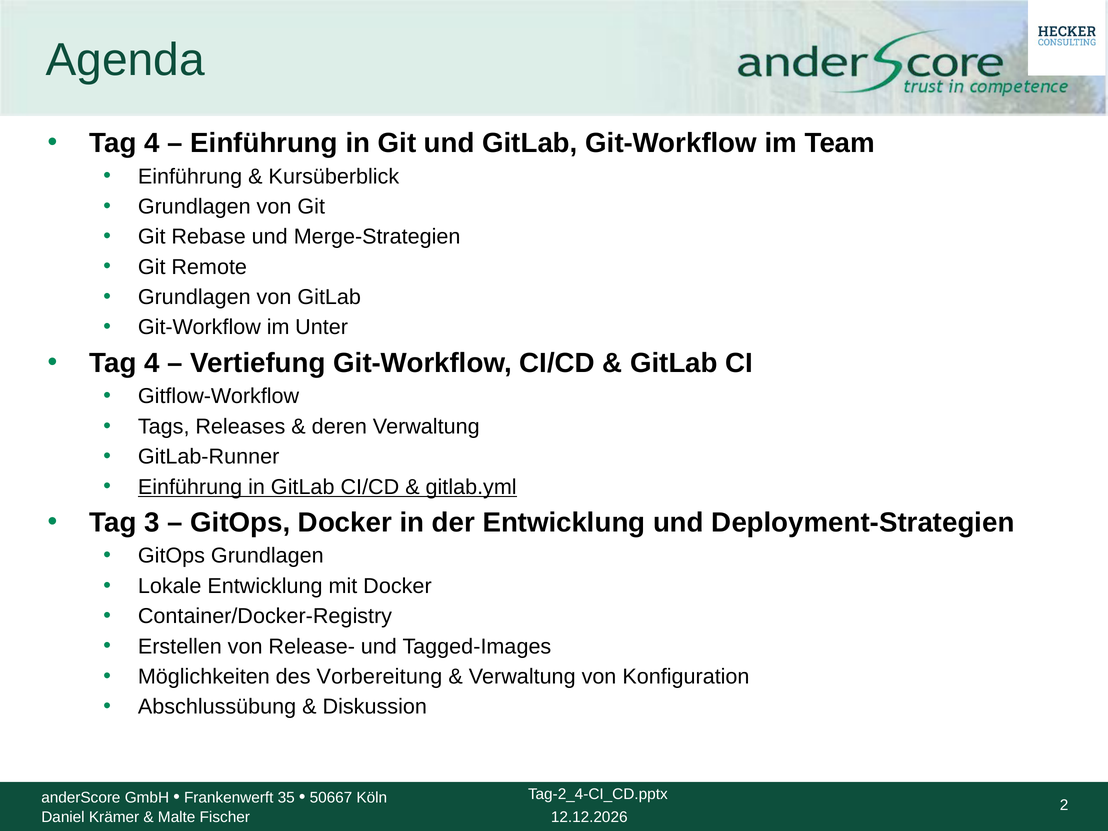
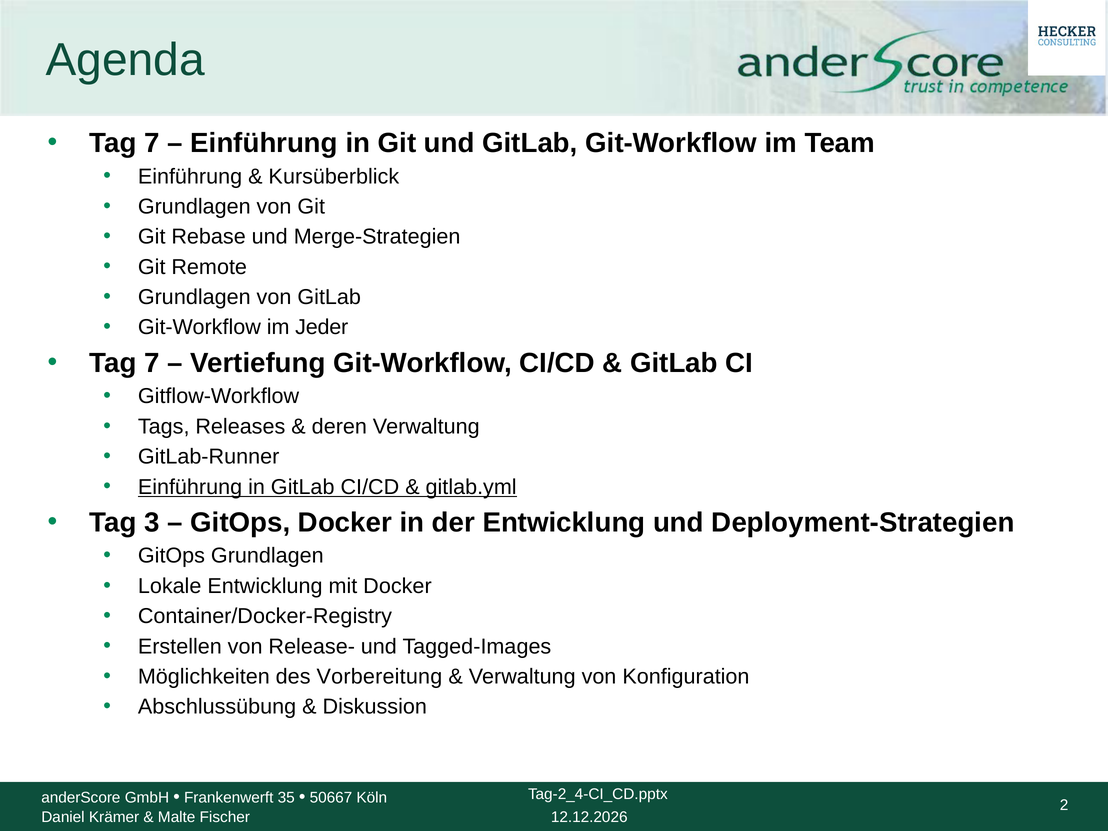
4: 4 -> 7 (152, 143)
Unter: Unter -> Jeder (322, 327)
4: 4 -> 7 (152, 363)
